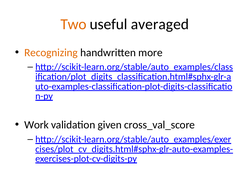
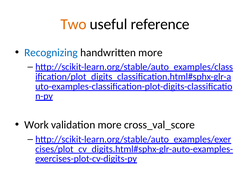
averaged: averaged -> reference (160, 24)
Recognizing colour: orange -> blue (51, 52)
validation given: given -> more (110, 125)
